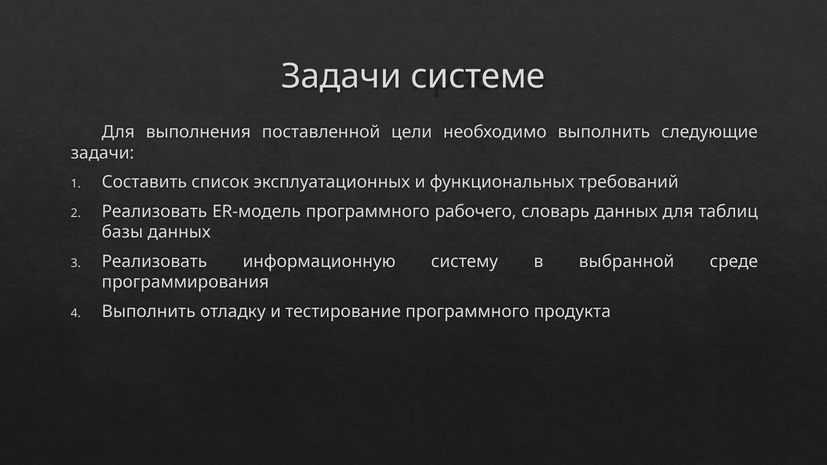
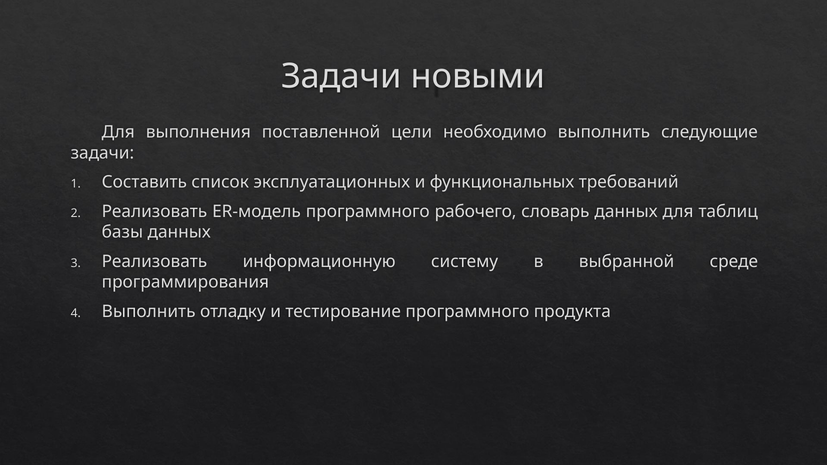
системе: системе -> новыми (478, 77)
